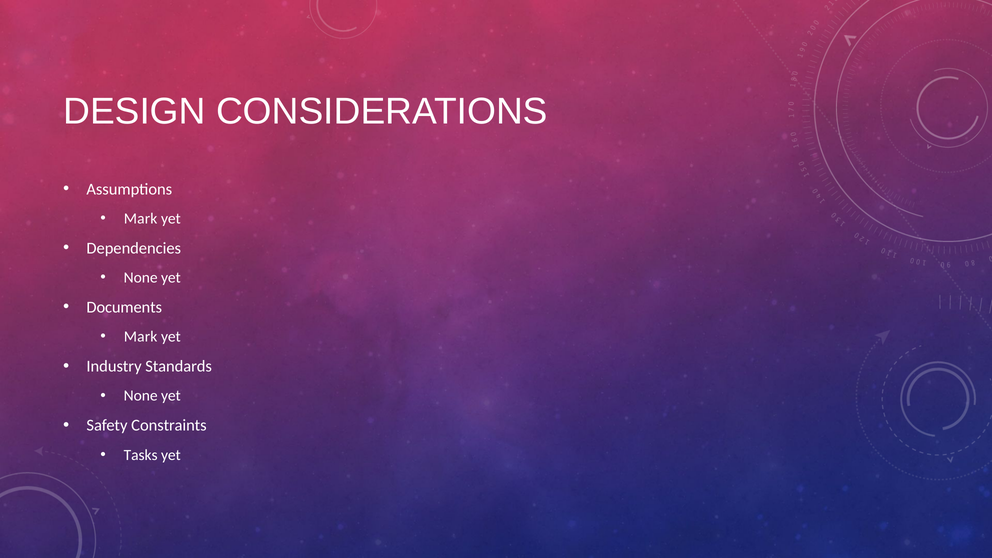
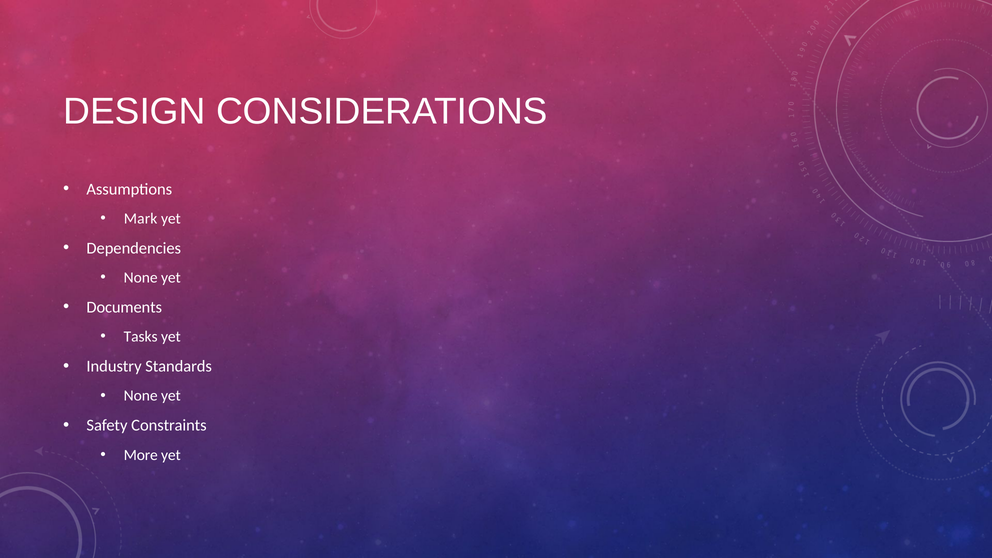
Mark: Mark -> Tasks (141, 337)
Tasks: Tasks -> More (141, 455)
